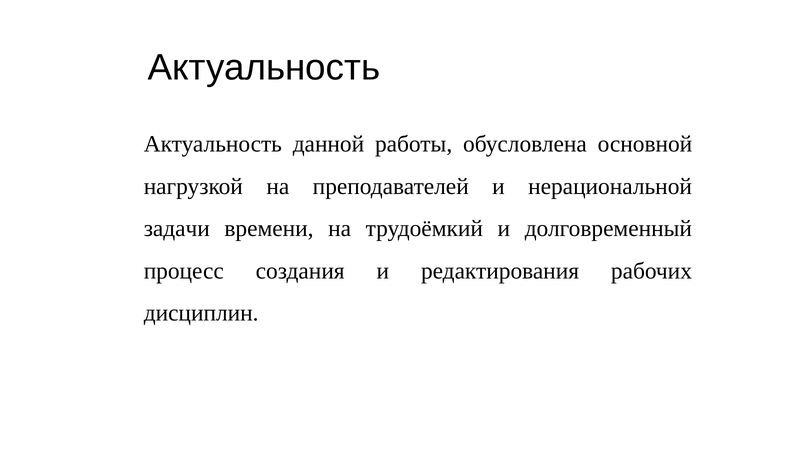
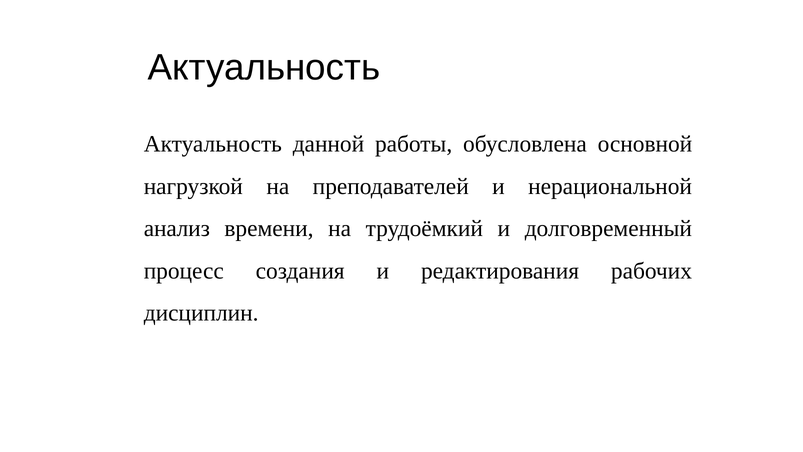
задачи: задачи -> анализ (177, 228)
